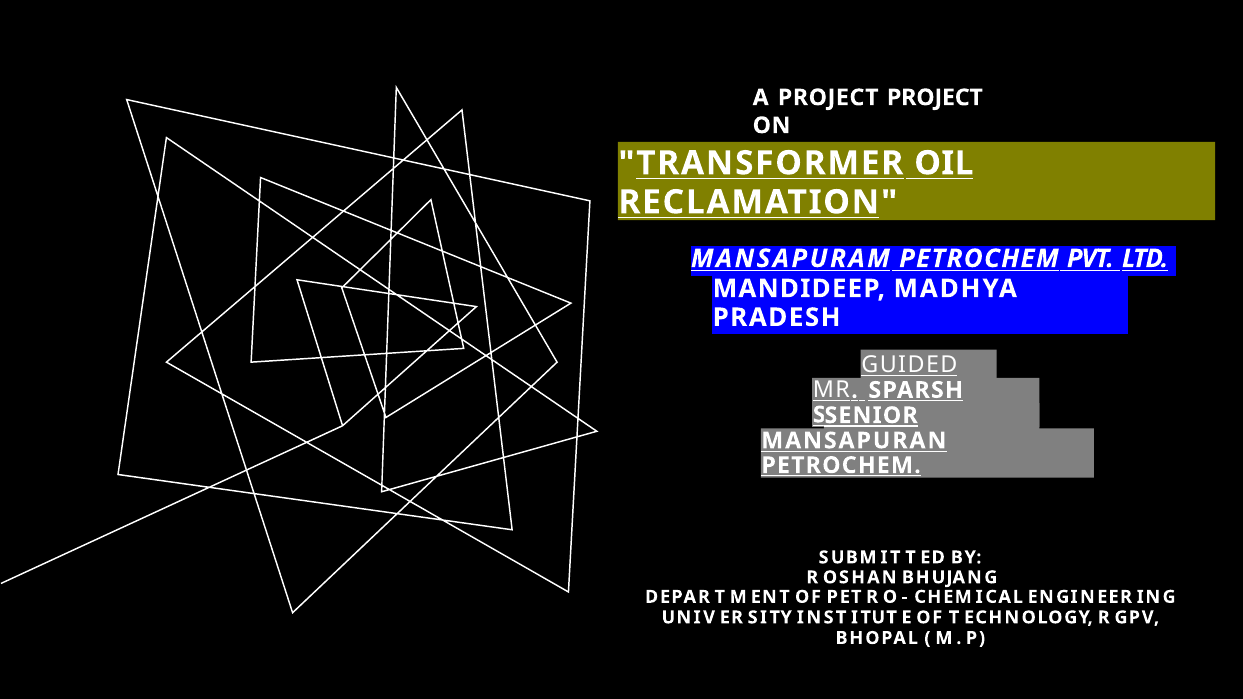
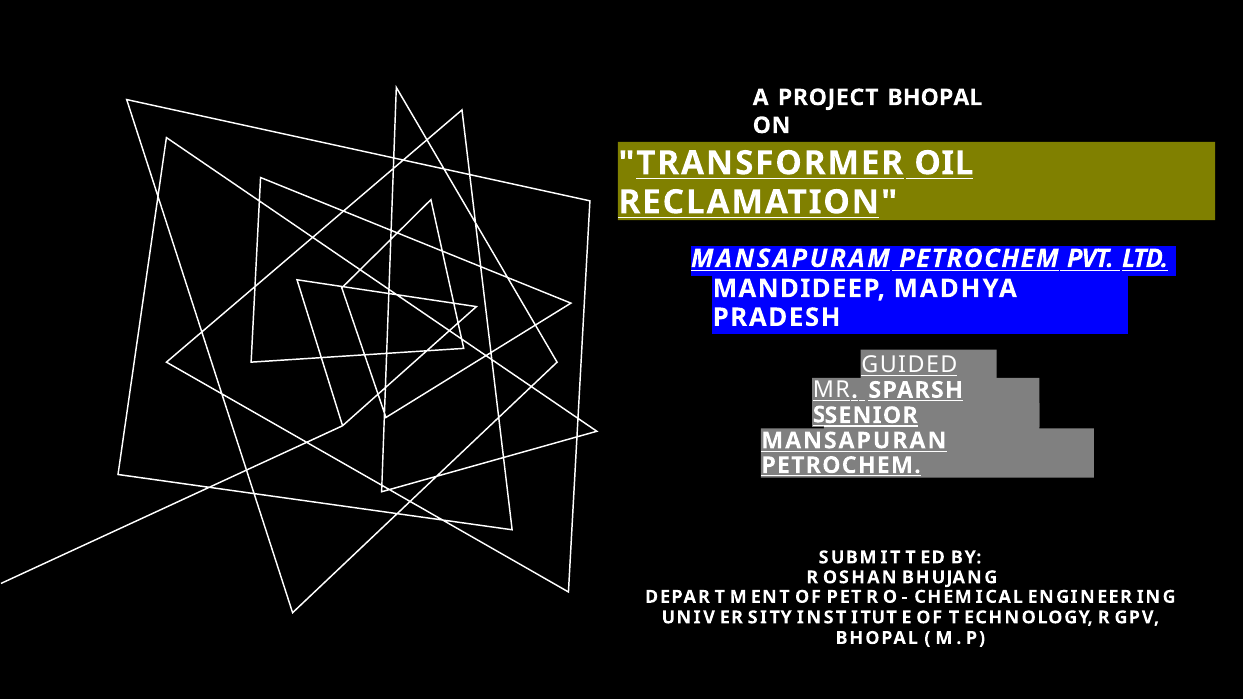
PROJECT PROJECT: PROJECT -> BHOPAL (935, 98)
